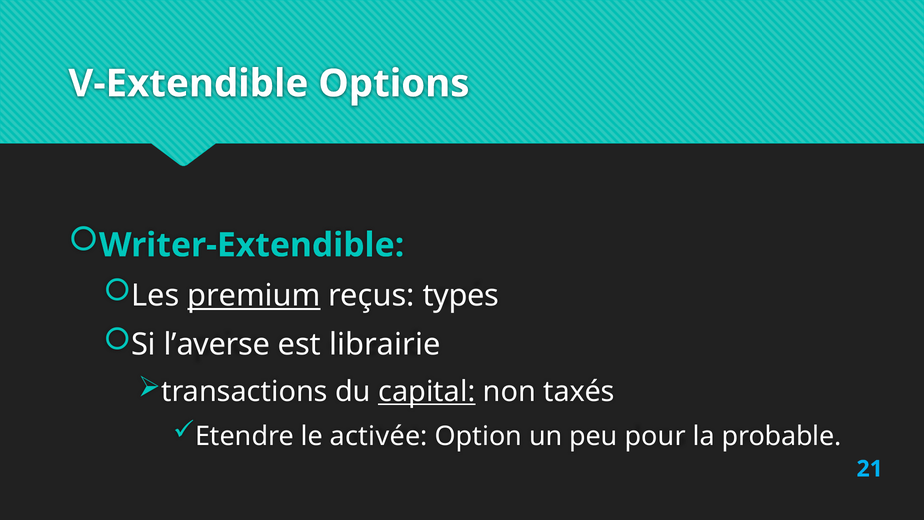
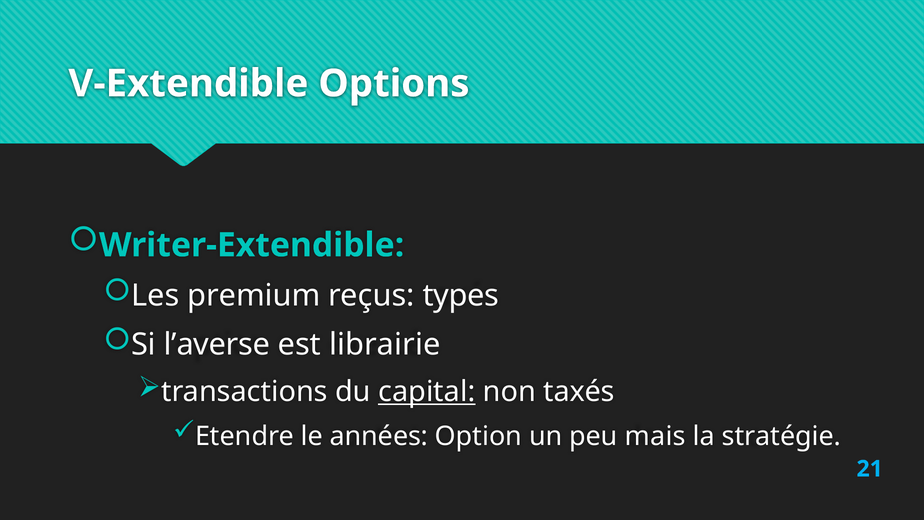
premium underline: present -> none (254, 296)
activée: activée -> années (379, 436)
pour: pour -> mais (655, 436)
probable: probable -> stratégie (781, 436)
